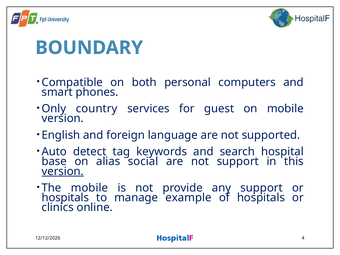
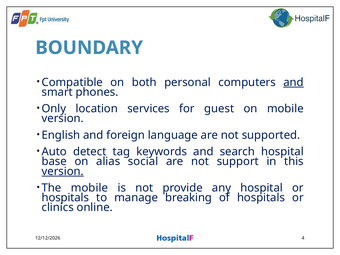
and underline: none -> present (294, 82)
country: country -> location (97, 109)
any support: support -> hospital (262, 188)
example: example -> breaking (189, 198)
